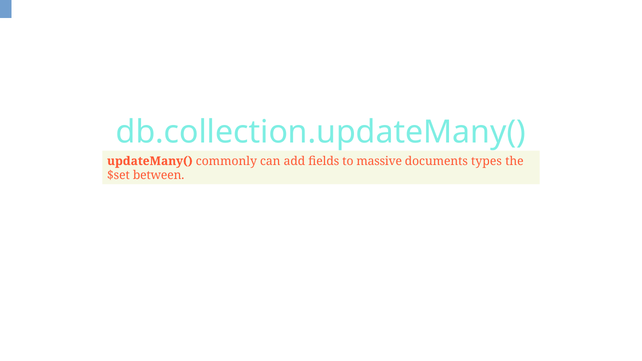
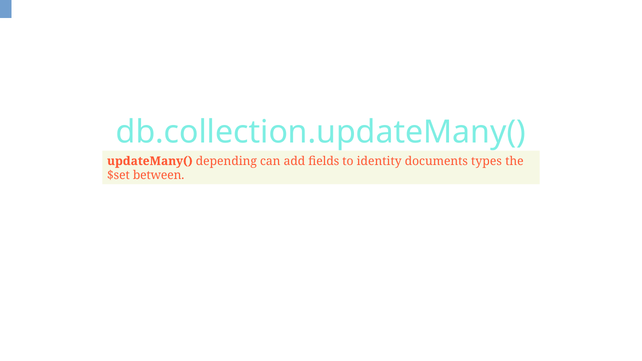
commonly: commonly -> depending (226, 161)
massive: massive -> identity (379, 161)
